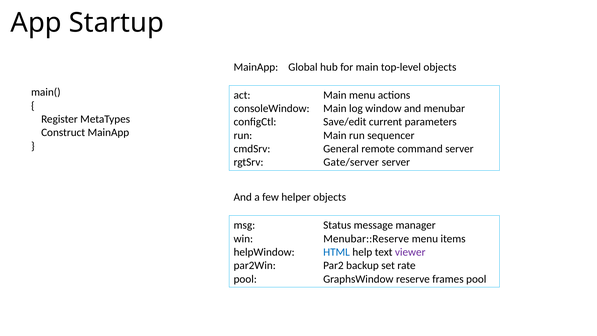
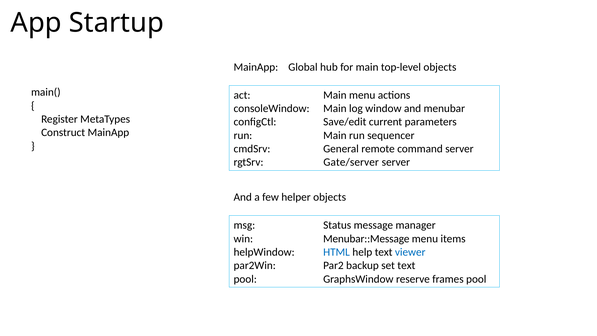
Menubar::Reserve: Menubar::Reserve -> Menubar::Message (366, 239)
viewer colour: purple -> blue (410, 252)
set rate: rate -> text (406, 265)
